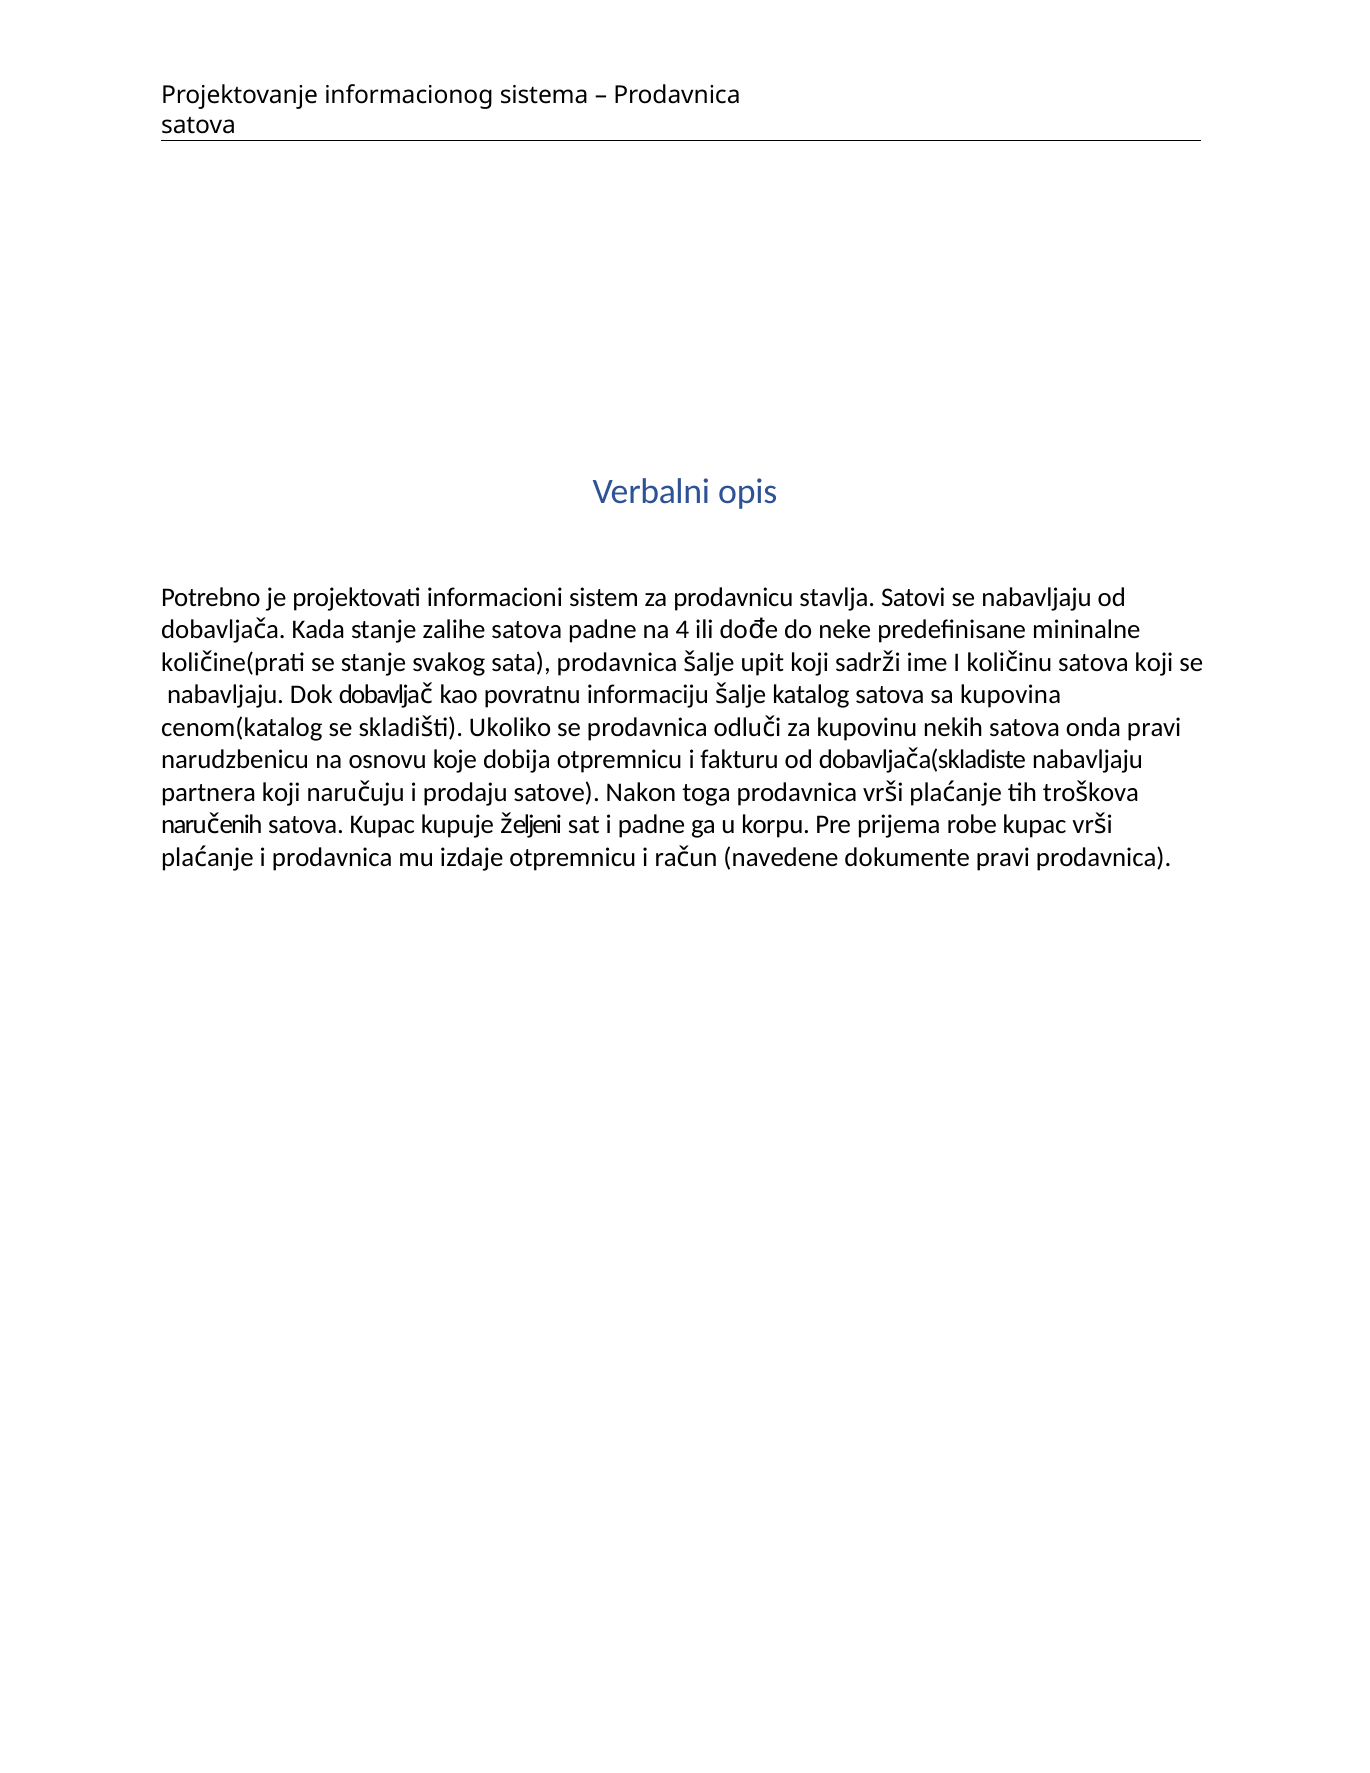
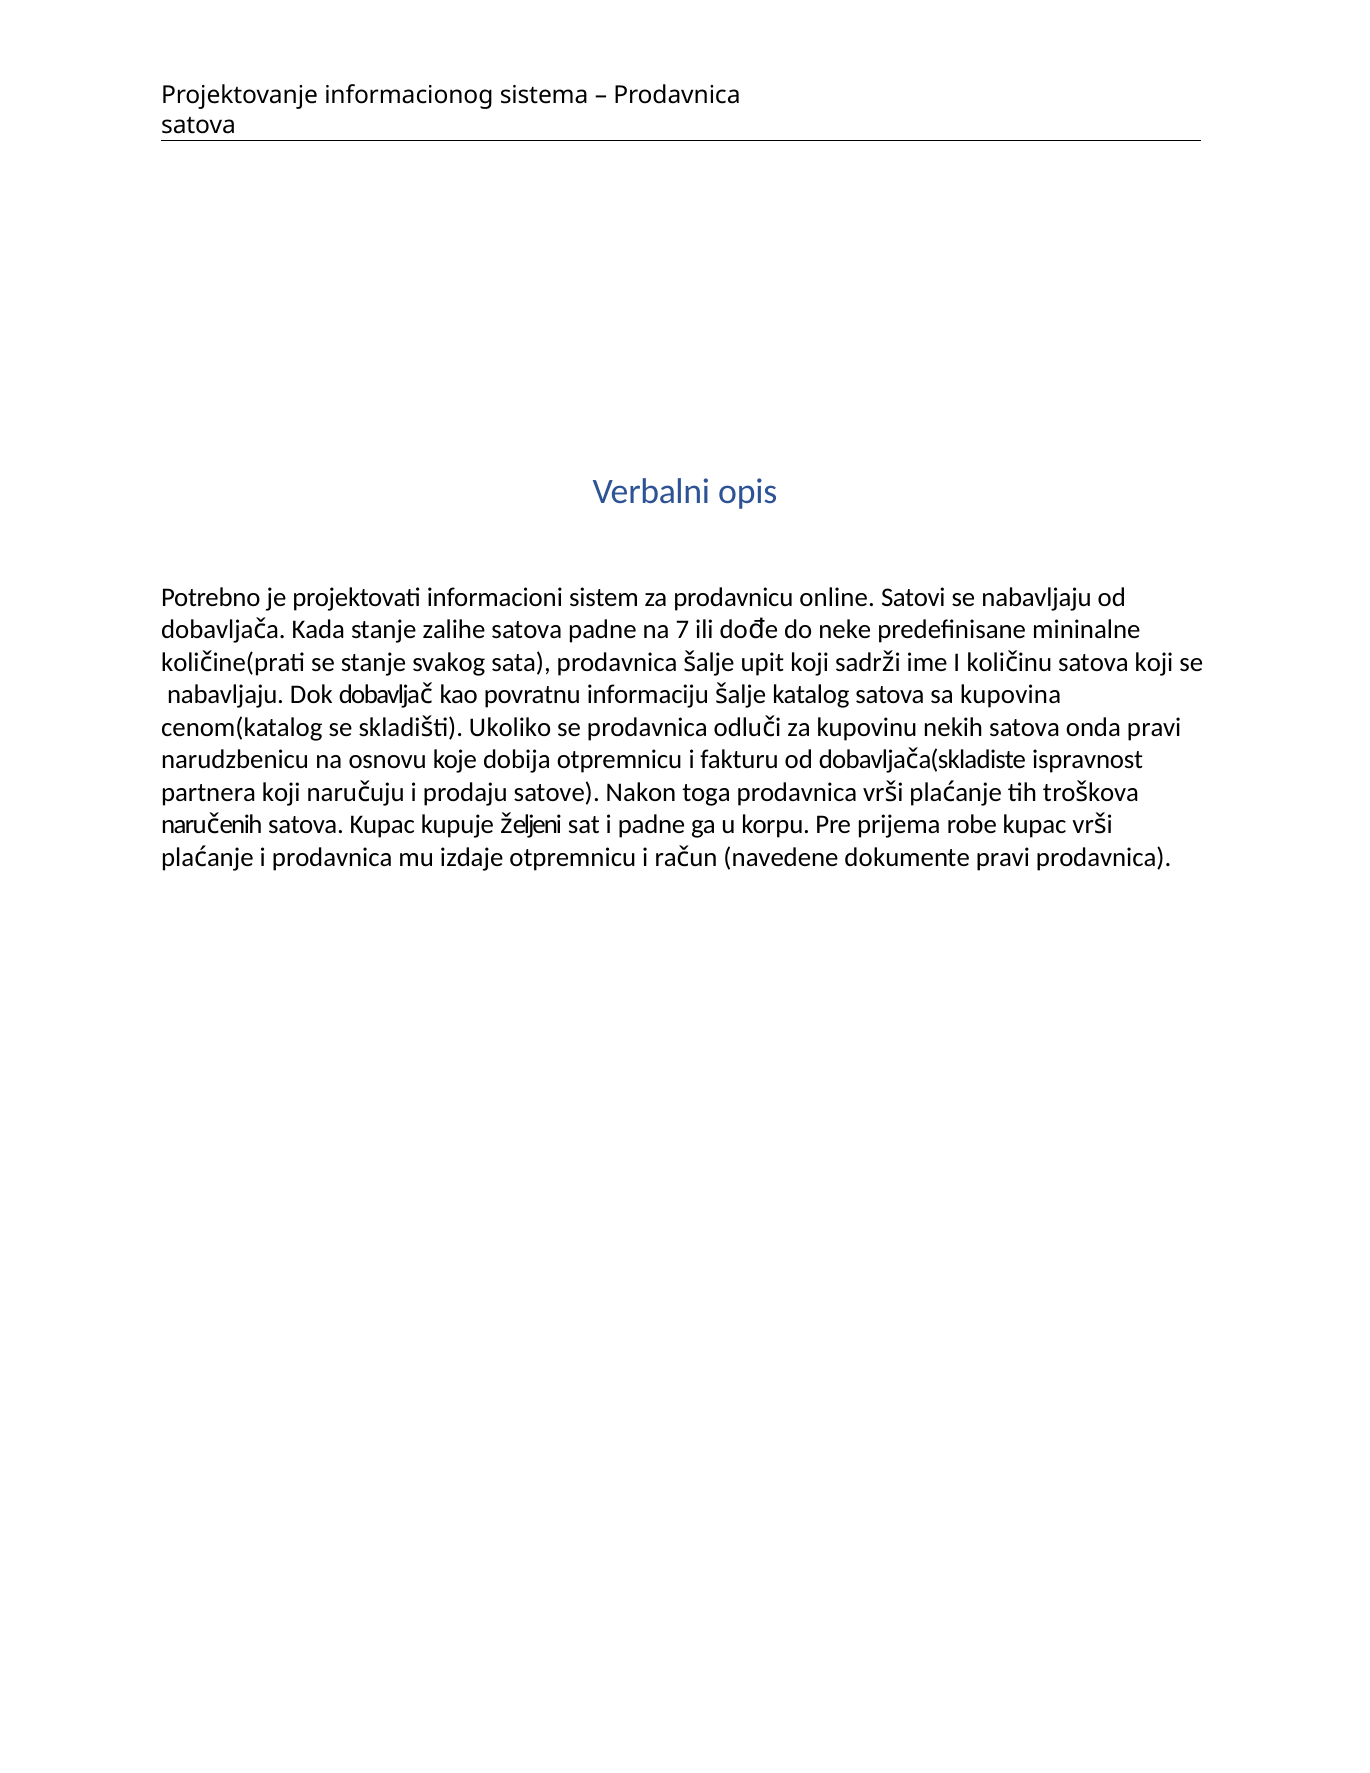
stavlja: stavlja -> online (837, 597)
4: 4 -> 7 (682, 630)
dobavljača(skladiste nabavljaju: nabavljaju -> ispravnost (1088, 760)
